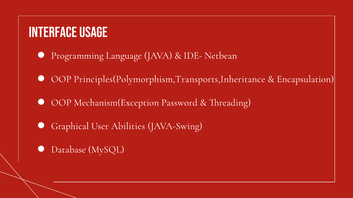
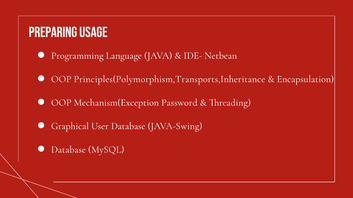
Interface: Interface -> Preparing (53, 32)
User Abilities: Abilities -> Database (128, 126)
